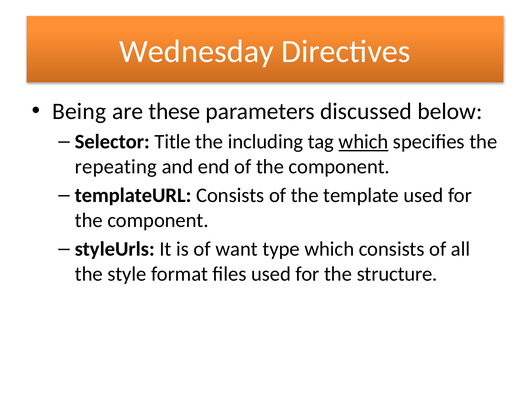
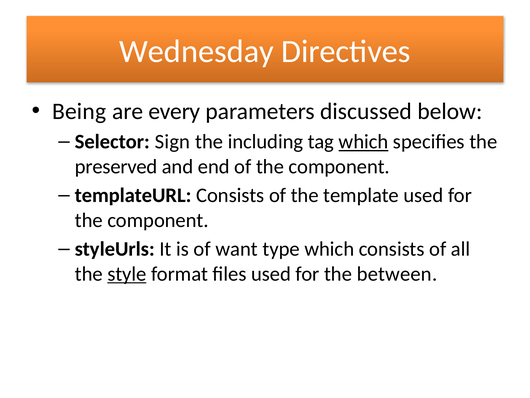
these: these -> every (174, 111)
Title: Title -> Sign (172, 142)
repeating: repeating -> preserved (116, 166)
style underline: none -> present (127, 274)
structure: structure -> between (397, 274)
